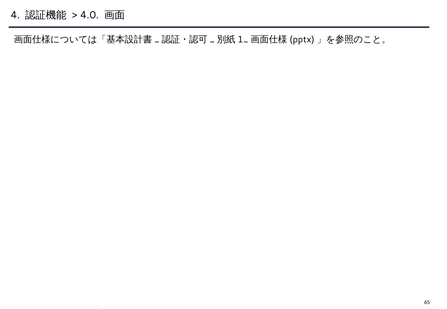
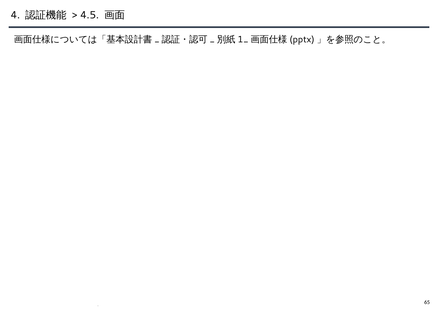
4.0: 4.0 -> 4.5 (90, 15)
